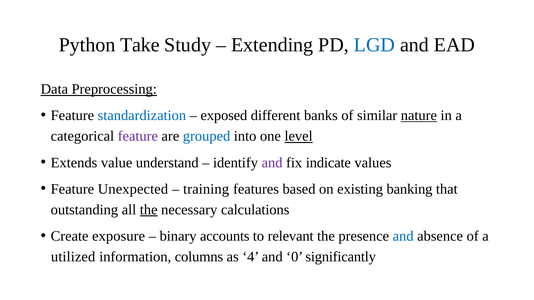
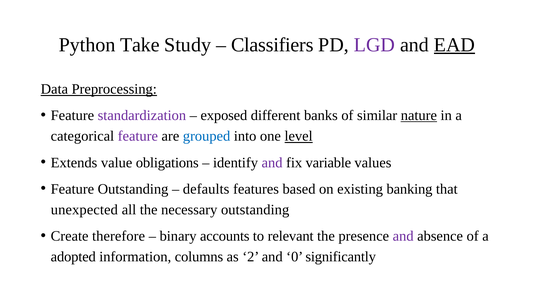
Extending: Extending -> Classifiers (272, 45)
LGD colour: blue -> purple (374, 45)
EAD underline: none -> present (454, 45)
standardization colour: blue -> purple (142, 116)
understand: understand -> obligations (167, 163)
indicate: indicate -> variable (328, 163)
Feature Unexpected: Unexpected -> Outstanding (133, 189)
training: training -> defaults (206, 189)
outstanding: outstanding -> unexpected (84, 210)
the underline: present -> none (149, 210)
necessary calculations: calculations -> outstanding (255, 210)
exposure: exposure -> therefore (119, 236)
and colour: blue -> purple (403, 236)
utilized: utilized -> adopted (73, 257)
4: 4 -> 2 (251, 257)
